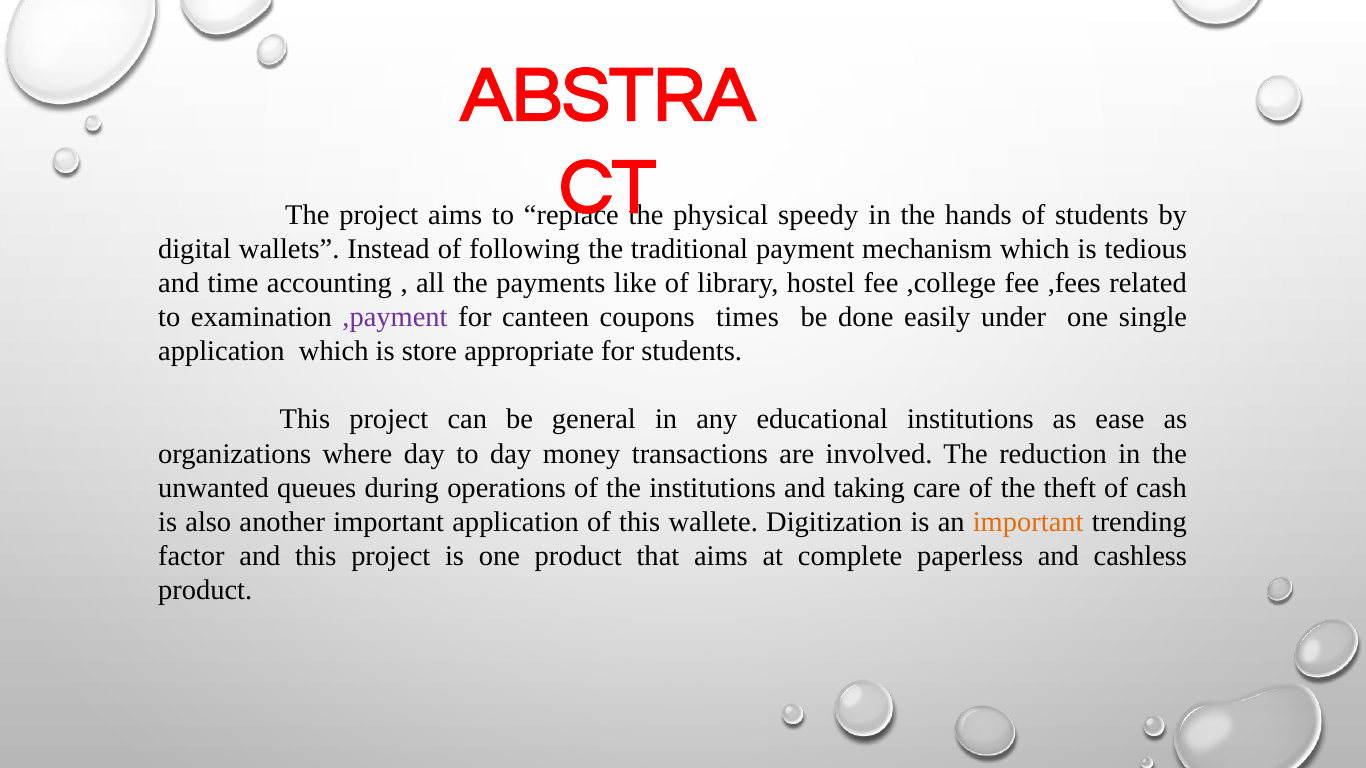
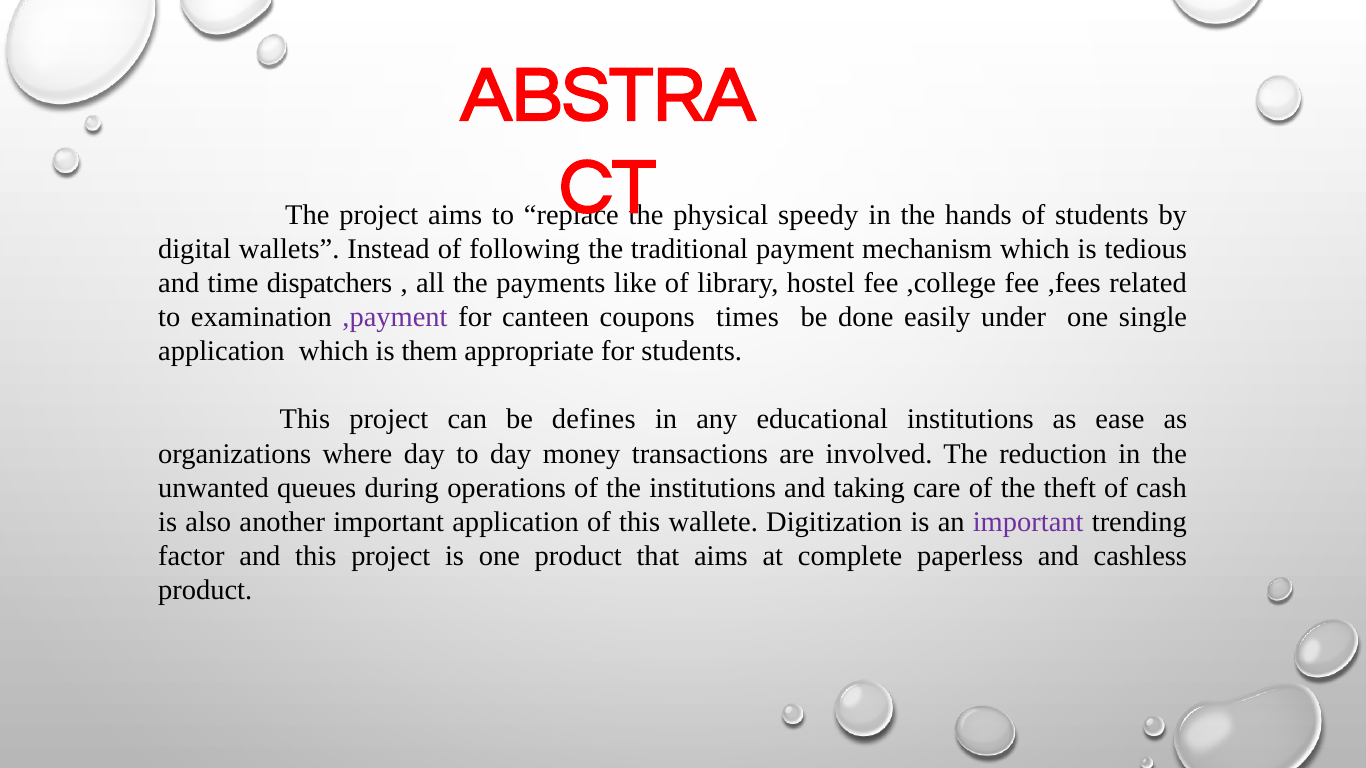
accounting: accounting -> dispatchers (330, 283)
store: store -> them (430, 351)
general: general -> defines (594, 420)
important colour: orange -> purple (1028, 522)
